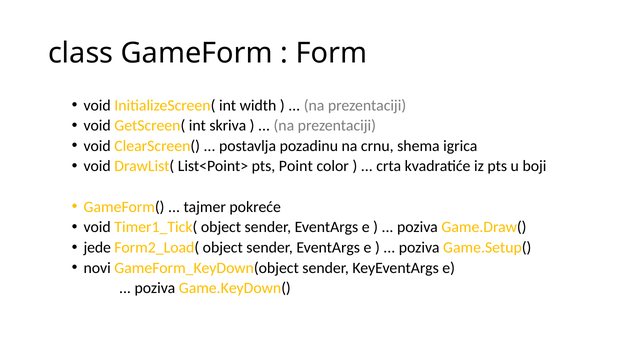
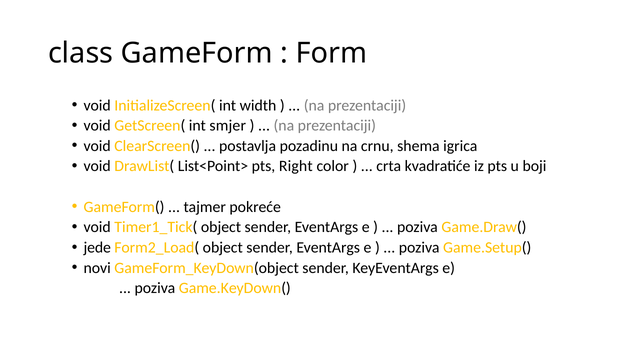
skriva: skriva -> smjer (228, 126)
Point: Point -> Right (296, 166)
